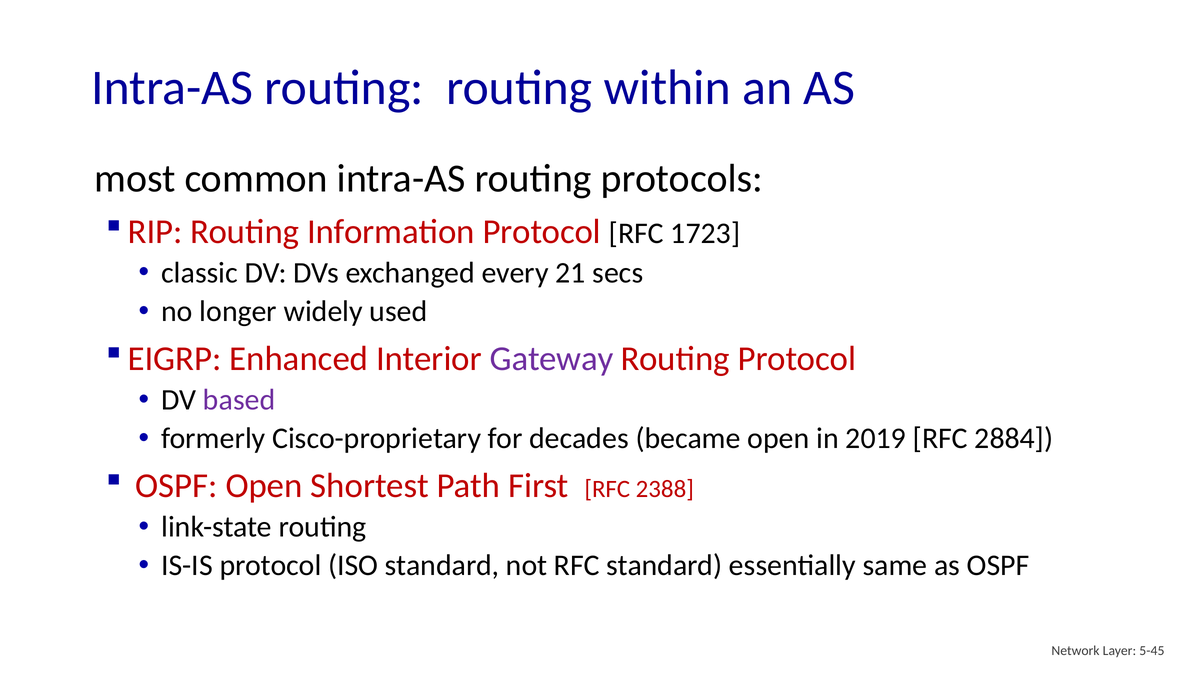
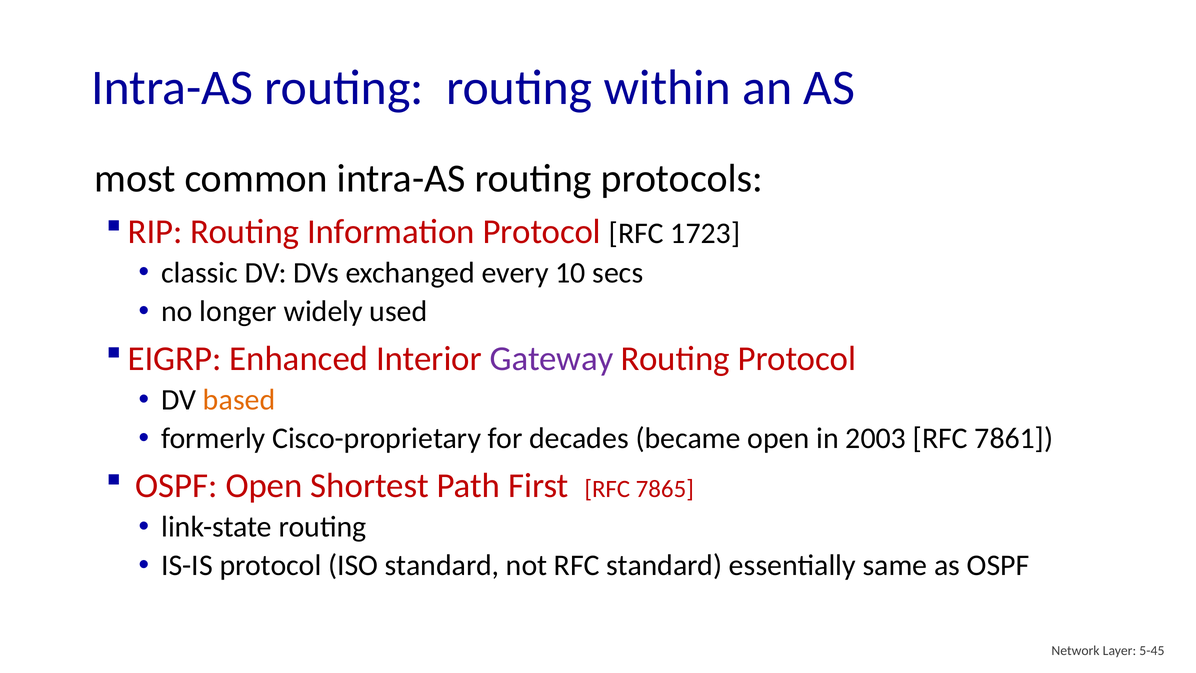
21: 21 -> 10 (570, 273)
based colour: purple -> orange (239, 400)
2019: 2019 -> 2003 (876, 438)
2884: 2884 -> 7861 (1014, 438)
2388: 2388 -> 7865 (665, 489)
